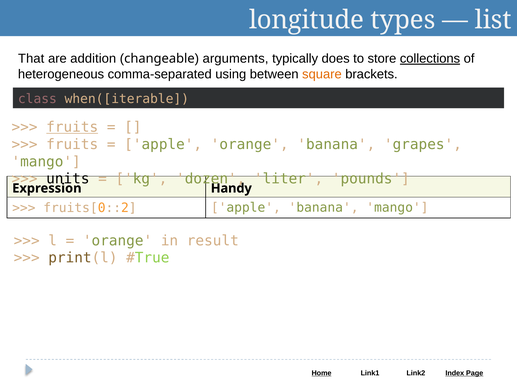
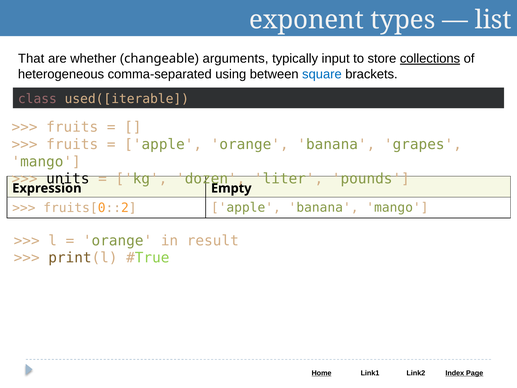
longitude: longitude -> exponent (306, 20)
addition: addition -> whether (93, 59)
does: does -> input (336, 59)
square colour: orange -> blue (322, 74)
when([iterable: when([iterable -> used([iterable (127, 99)
fruits underline: present -> none (72, 127)
Handy: Handy -> Empty (231, 188)
